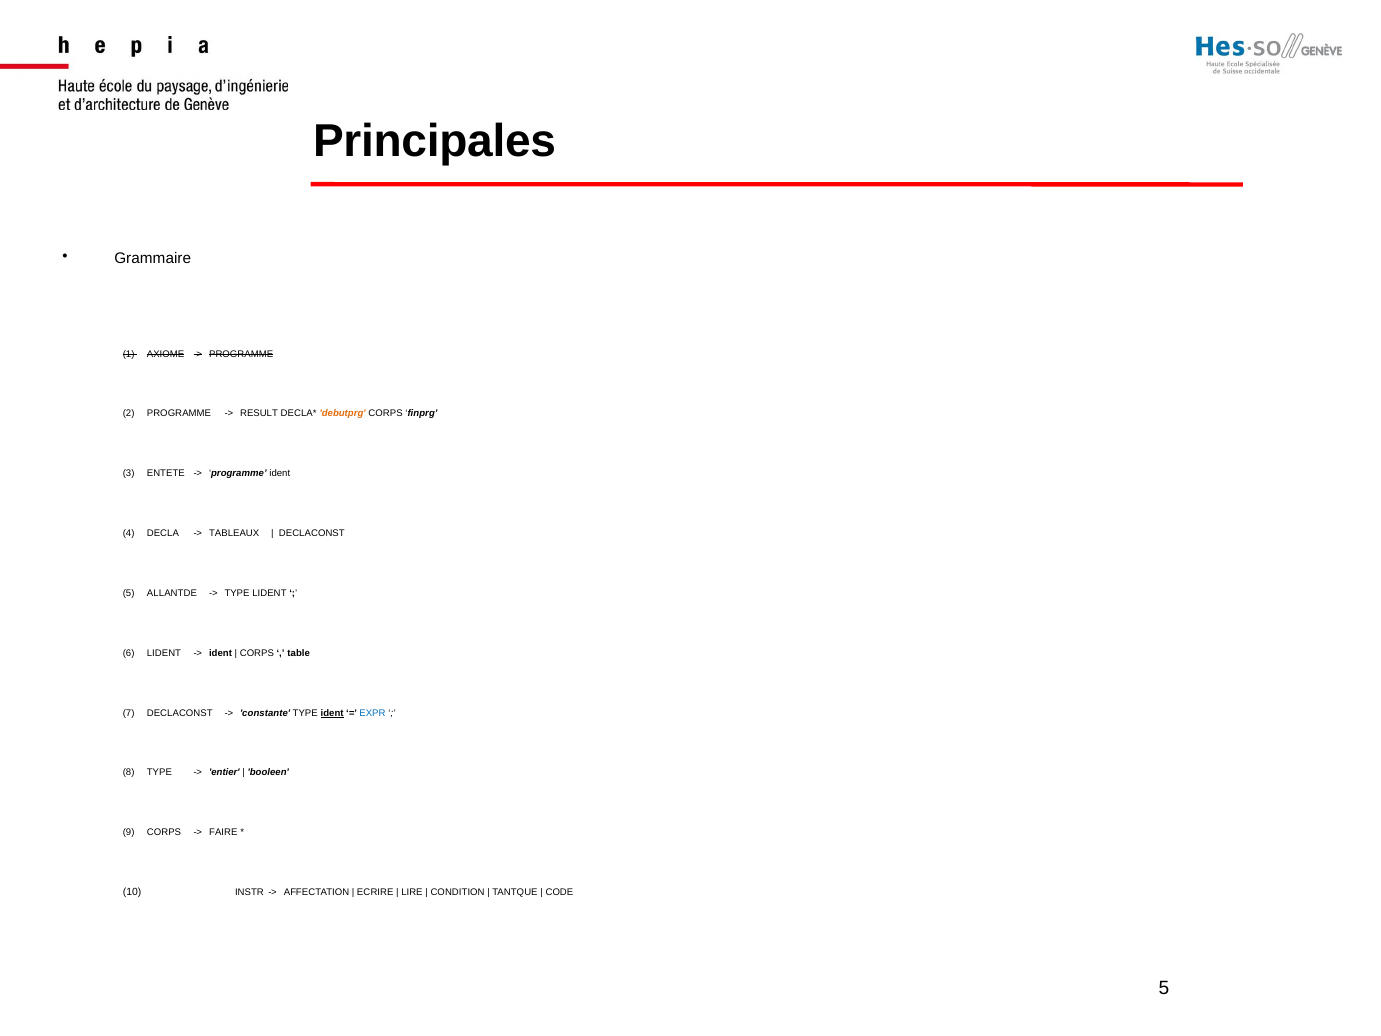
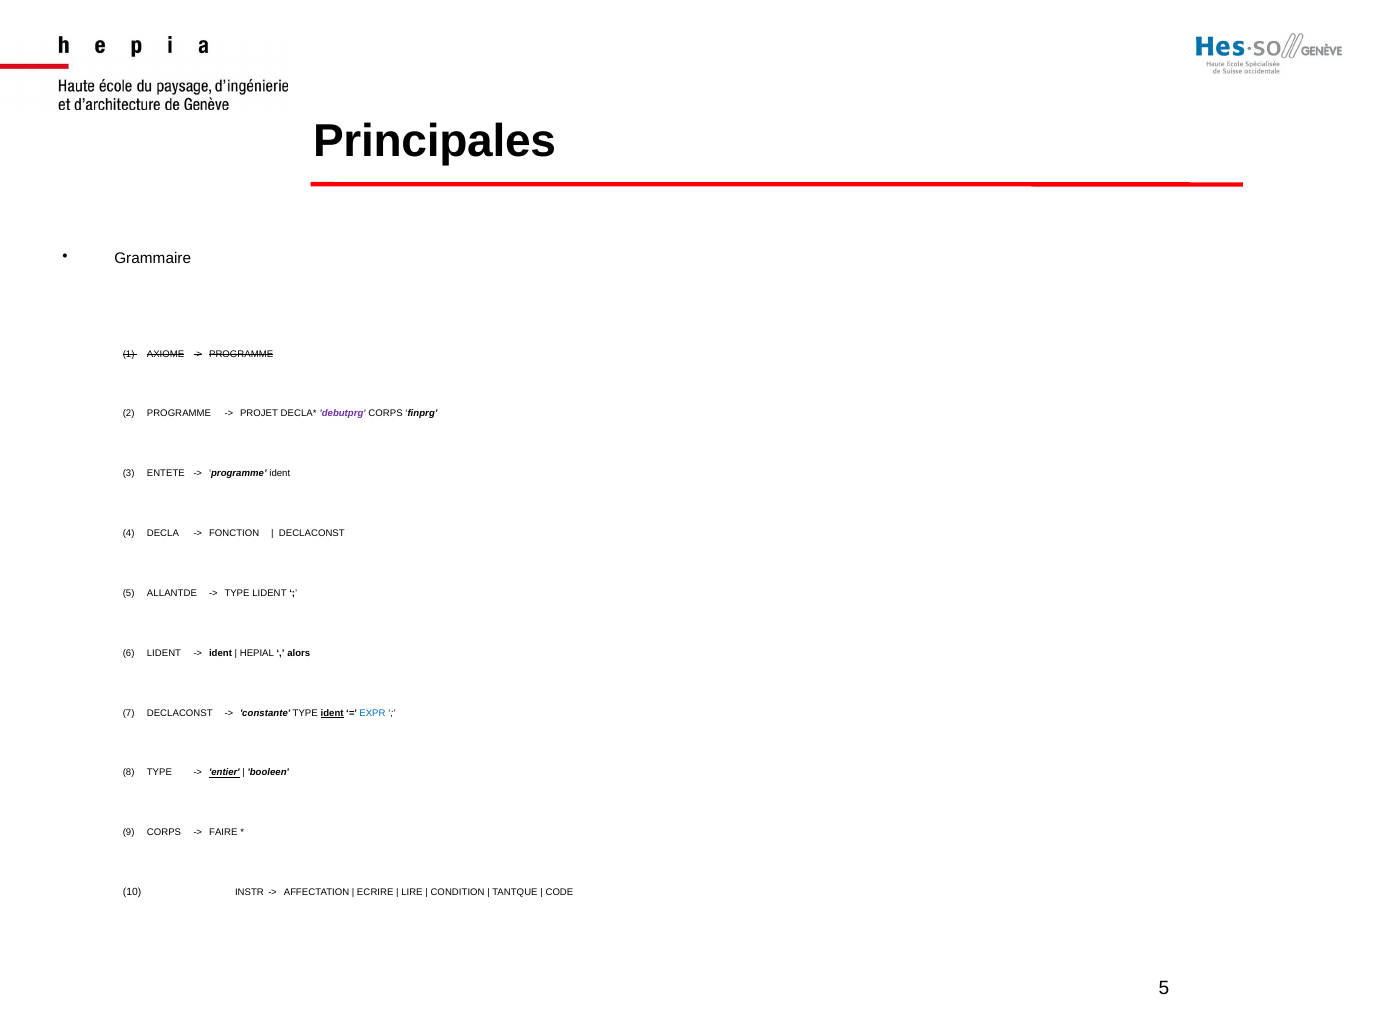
RESULT: RESULT -> PROJET (259, 414)
debutprg colour: orange -> purple (343, 414)
TABLEAUX: TABLEAUX -> FONCTION (234, 533)
CORPS: CORPS -> HEPIAL (257, 653)
table: table -> alors (299, 653)
entier underline: none -> present (224, 772)
